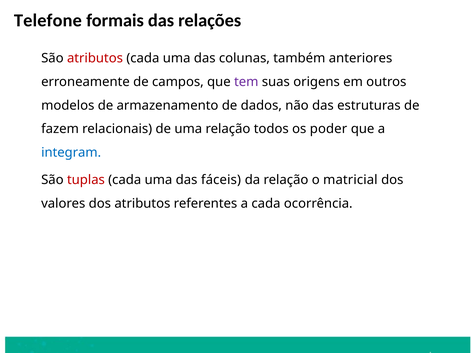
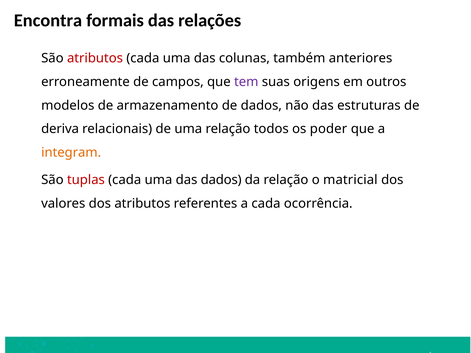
Telefone: Telefone -> Encontra (48, 21)
fazem: fazem -> deriva (60, 129)
integram colour: blue -> orange (71, 153)
das fáceis: fáceis -> dados (221, 180)
